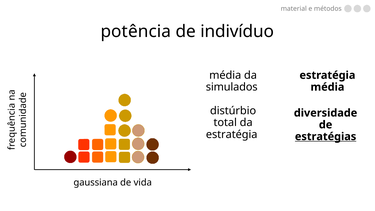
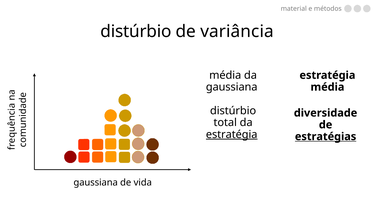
potência: potência -> distúrbio (136, 32)
indivíduo: indivíduo -> variância (237, 32)
simulados: simulados -> gaussiana (232, 87)
estratégia underline: none -> present (232, 134)
